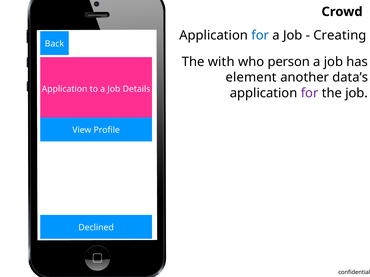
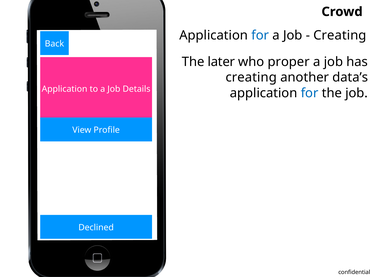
with: with -> later (221, 62)
person: person -> proper (289, 62)
element: element -> creating (251, 78)
for colour: purple -> blue (310, 93)
